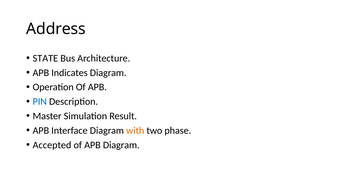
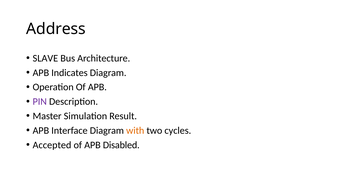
STATE: STATE -> SLAVE (45, 58)
PIN colour: blue -> purple (40, 101)
phase: phase -> cycles (178, 130)
APB Diagram: Diagram -> Disabled (121, 145)
